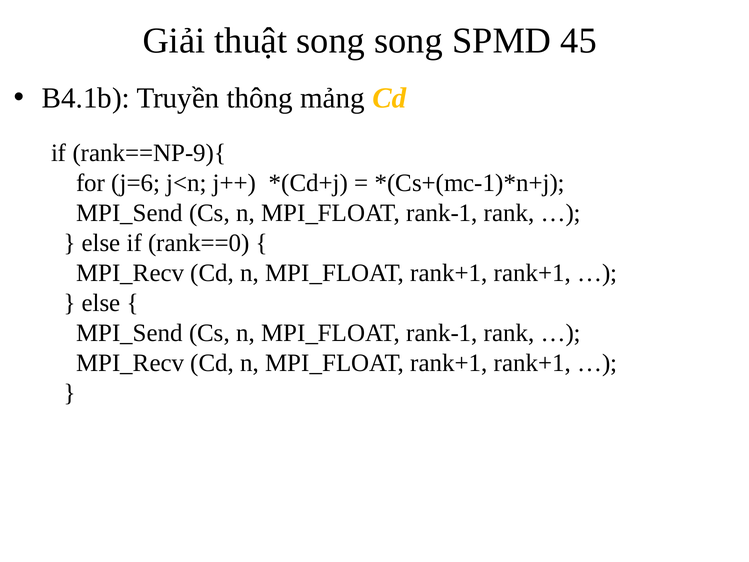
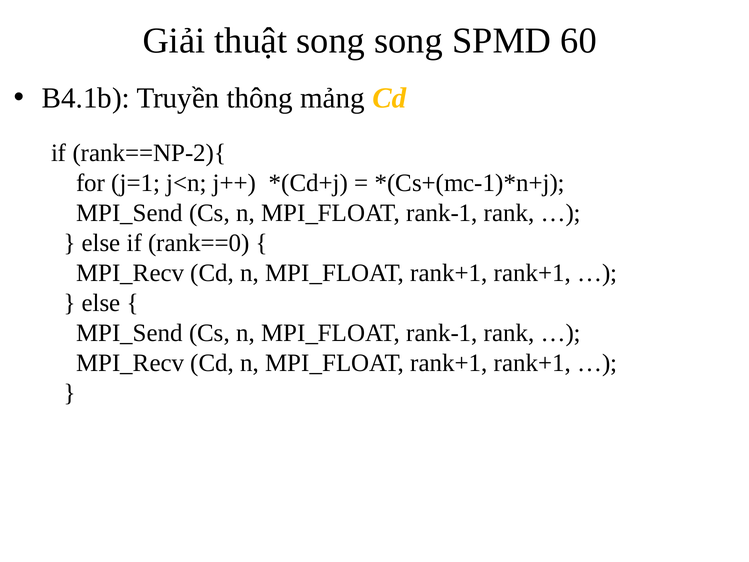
45: 45 -> 60 (579, 41)
rank==NP-9){: rank==NP-9){ -> rank==NP-2){ (149, 153)
j=6: j=6 -> j=1 (136, 183)
